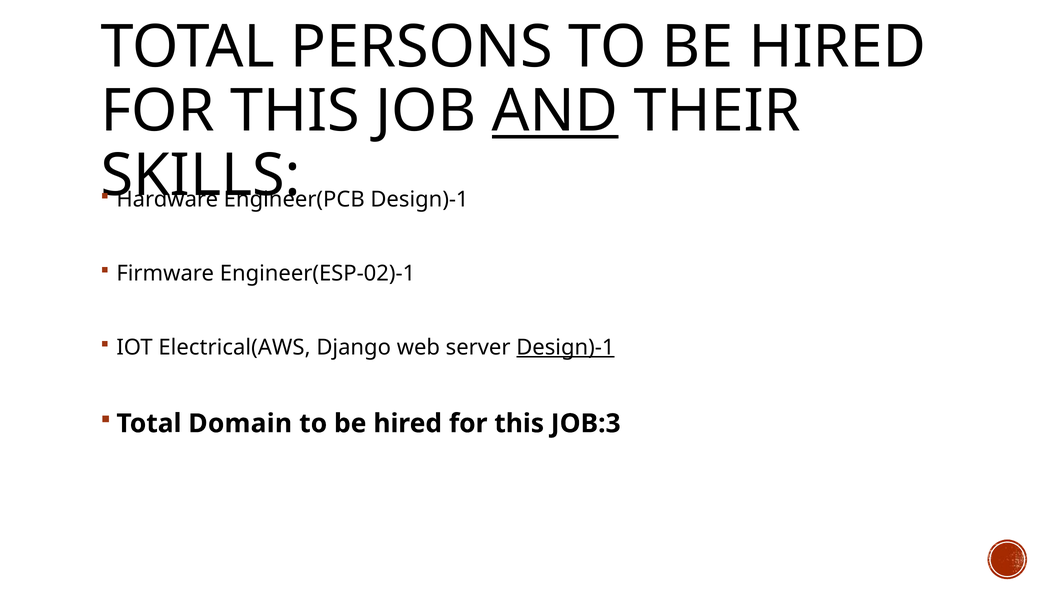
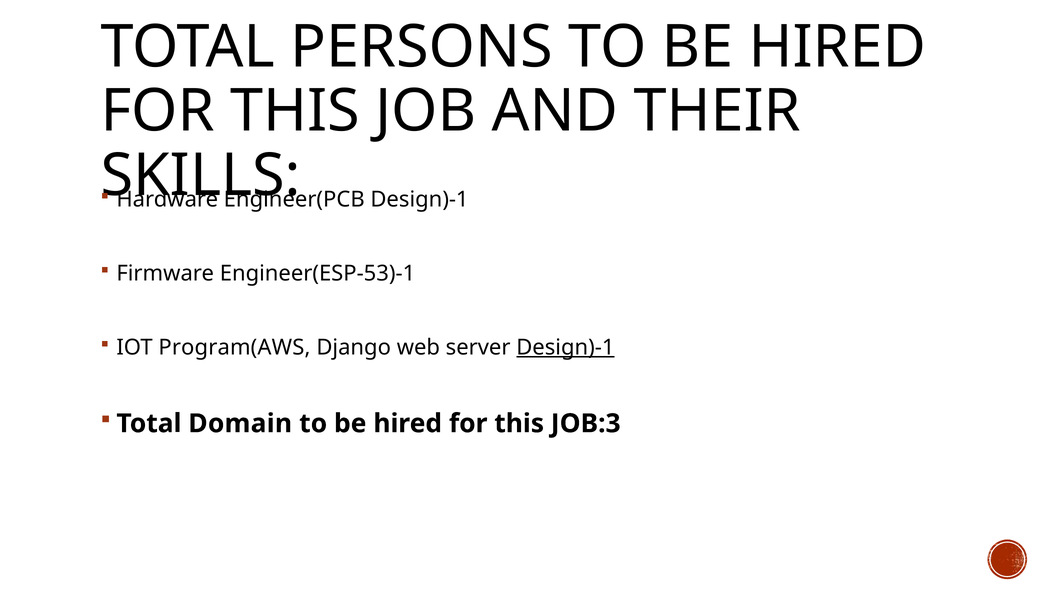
AND underline: present -> none (555, 111)
Engineer(ESP-02)-1: Engineer(ESP-02)-1 -> Engineer(ESP-53)-1 (318, 273)
Electrical(AWS: Electrical(AWS -> Program(AWS (234, 347)
